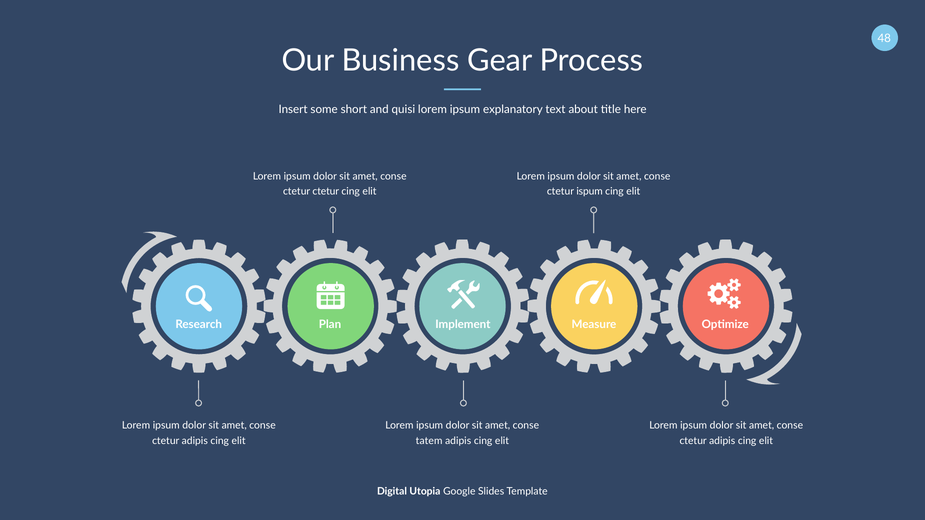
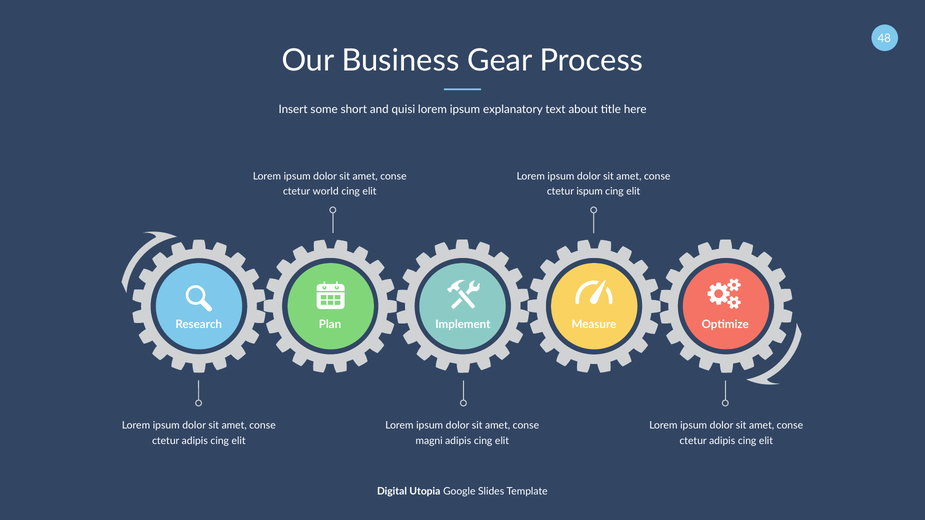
ctetur ctetur: ctetur -> world (326, 192)
tatem: tatem -> magni (429, 441)
